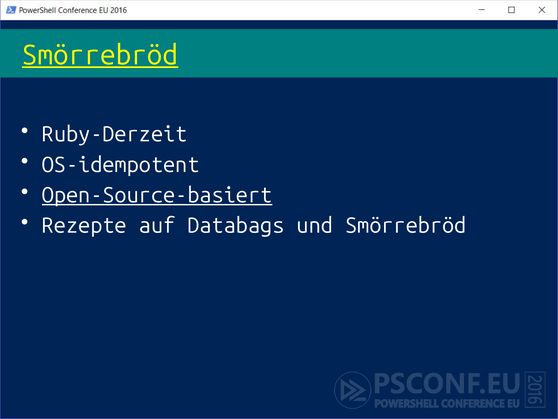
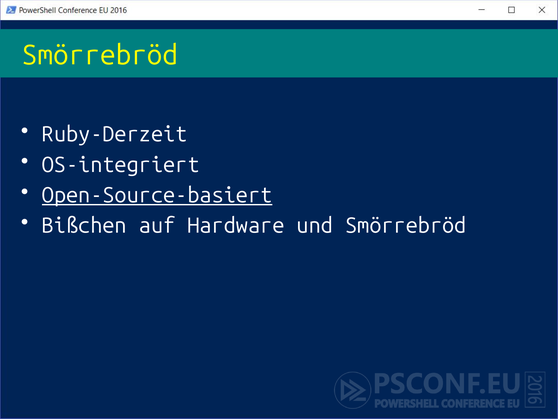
Smörrebröd underline: present -> none (100, 55)
OS-idempotent: OS-idempotent -> OS-integriert (121, 165)
Rezepte: Rezepte -> Bißchen (84, 226)
Databags: Databags -> Hardware (236, 226)
